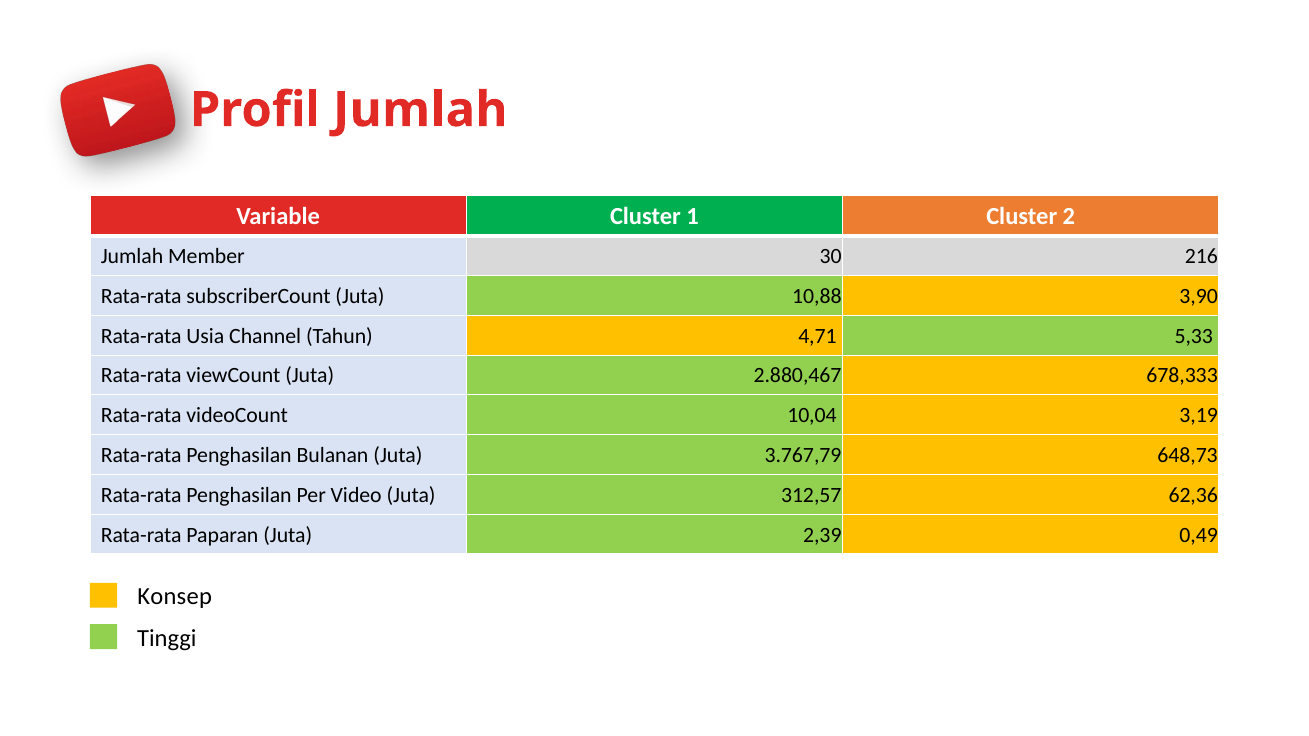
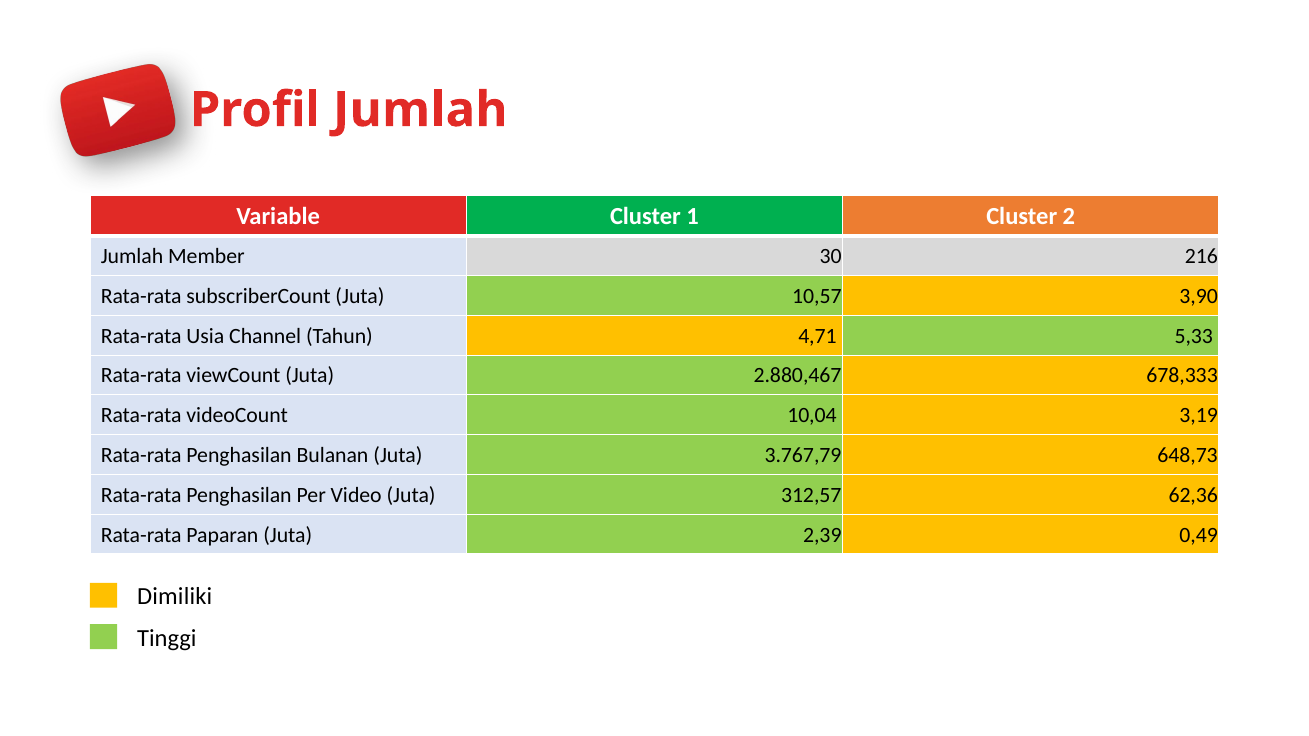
10,88: 10,88 -> 10,57 (817, 296)
Konsep: Konsep -> Dimiliki (175, 597)
